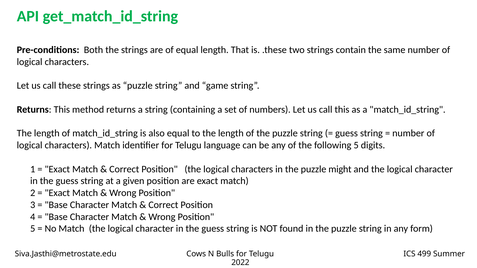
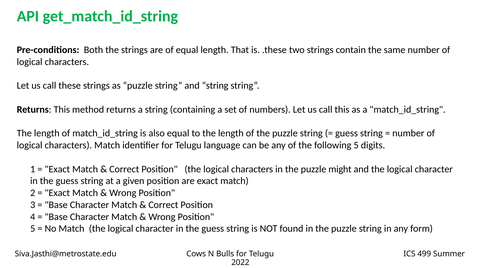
and game: game -> string (215, 86)
